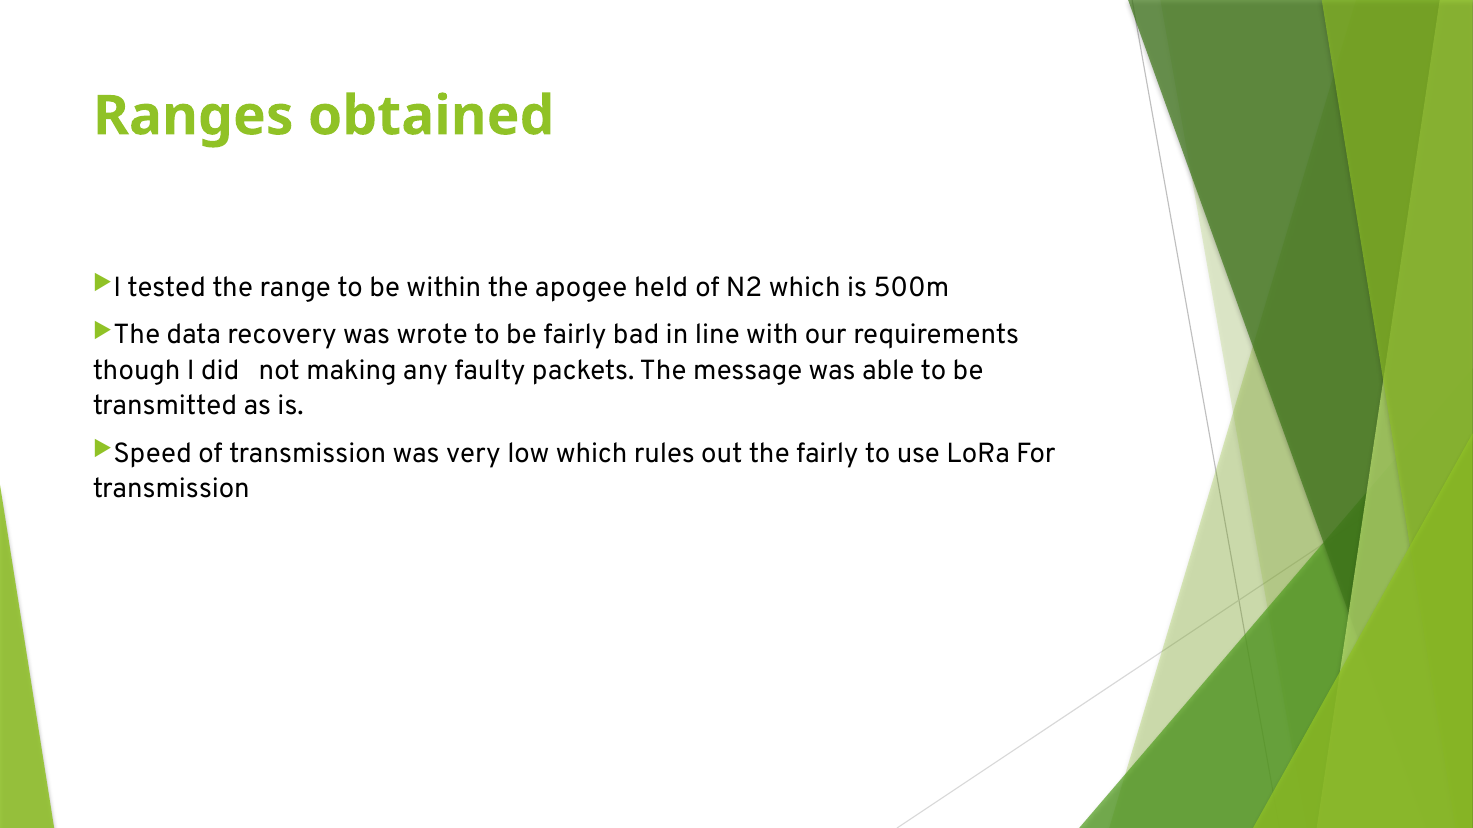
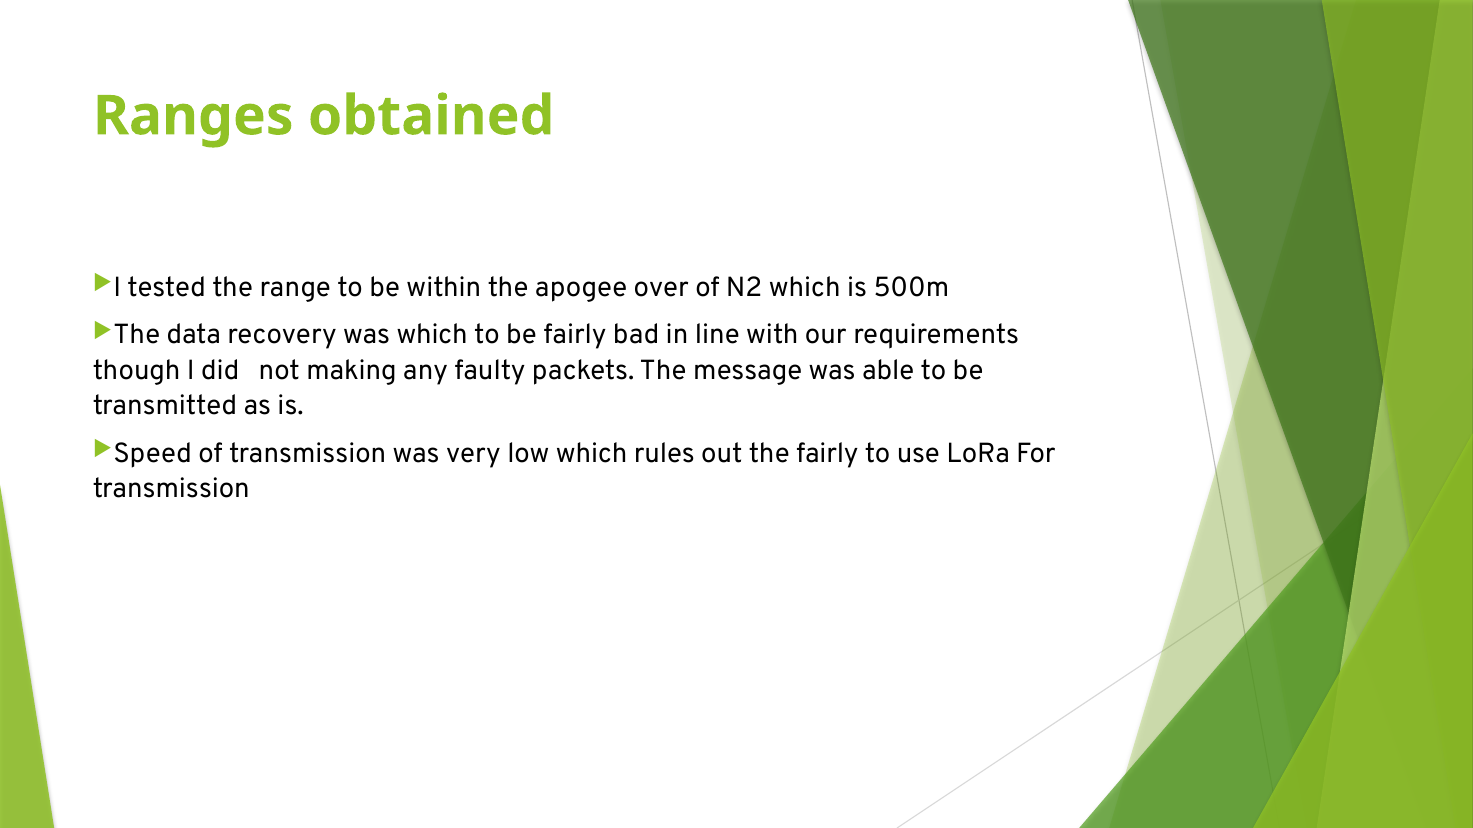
held: held -> over (661, 287)
was wrote: wrote -> which (432, 335)
